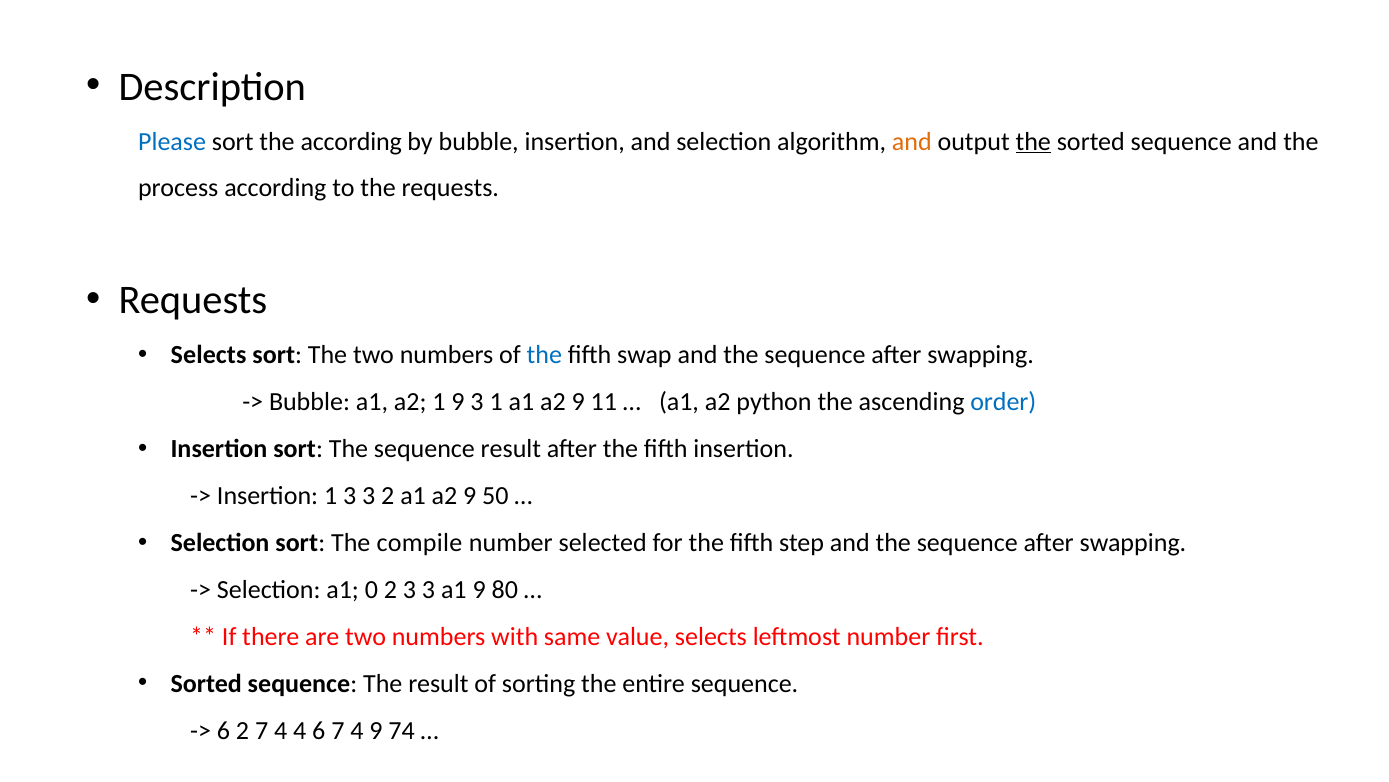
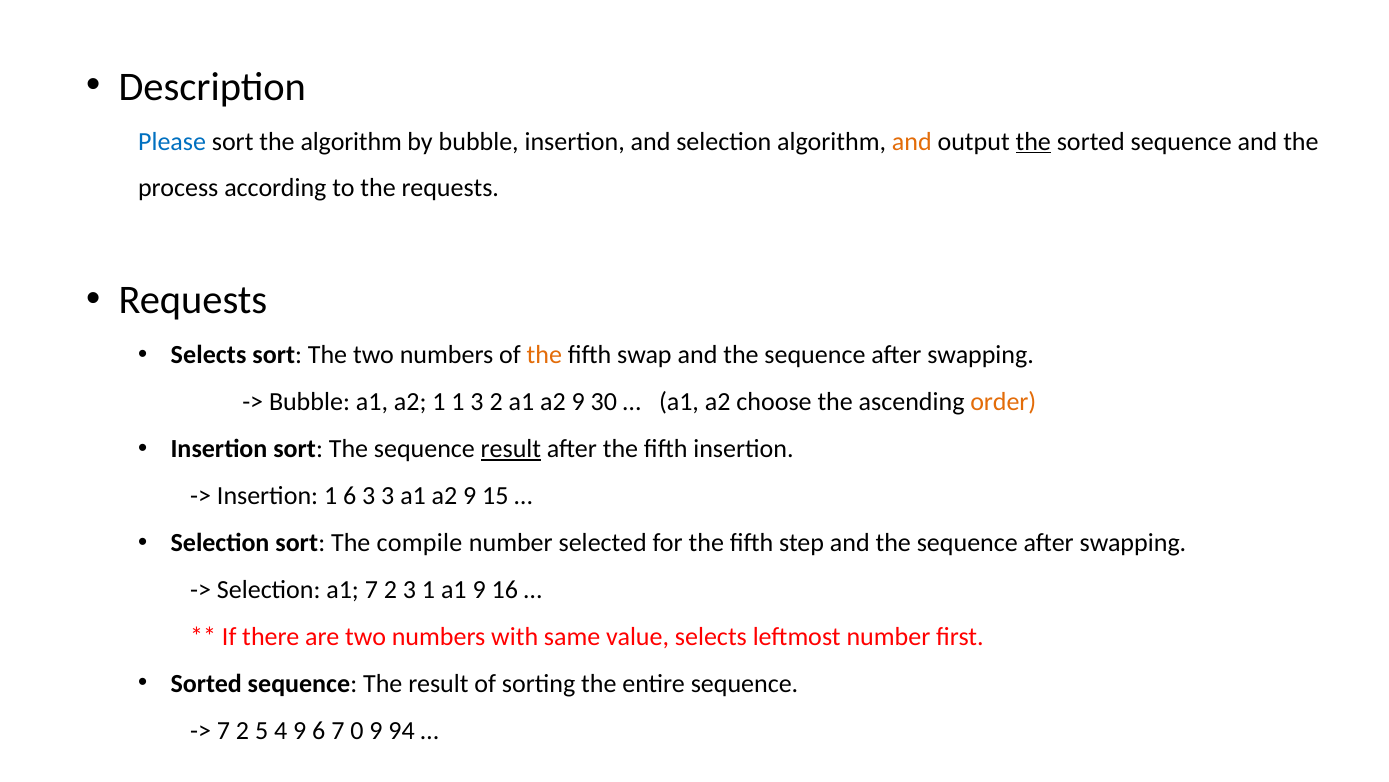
the according: according -> algorithm (351, 141)
the colour: blue -> orange (544, 355)
1 9: 9 -> 1 (458, 402)
3 1: 1 -> 2 (496, 402)
11: 11 -> 30 (604, 402)
python: python -> choose (774, 402)
order colour: blue -> orange (1003, 402)
result underline: none -> present (511, 449)
1 3: 3 -> 6 (350, 496)
3 2: 2 -> 3 (388, 496)
50: 50 -> 15 (495, 496)
a1 0: 0 -> 7 (372, 589)
2 3 3: 3 -> 1 (429, 589)
80: 80 -> 16 (505, 589)
6: 6 -> 7 (224, 730)
2 7: 7 -> 5 (262, 730)
4 4: 4 -> 9 (300, 730)
6 7 4: 4 -> 0 (357, 730)
74: 74 -> 94 (402, 730)
